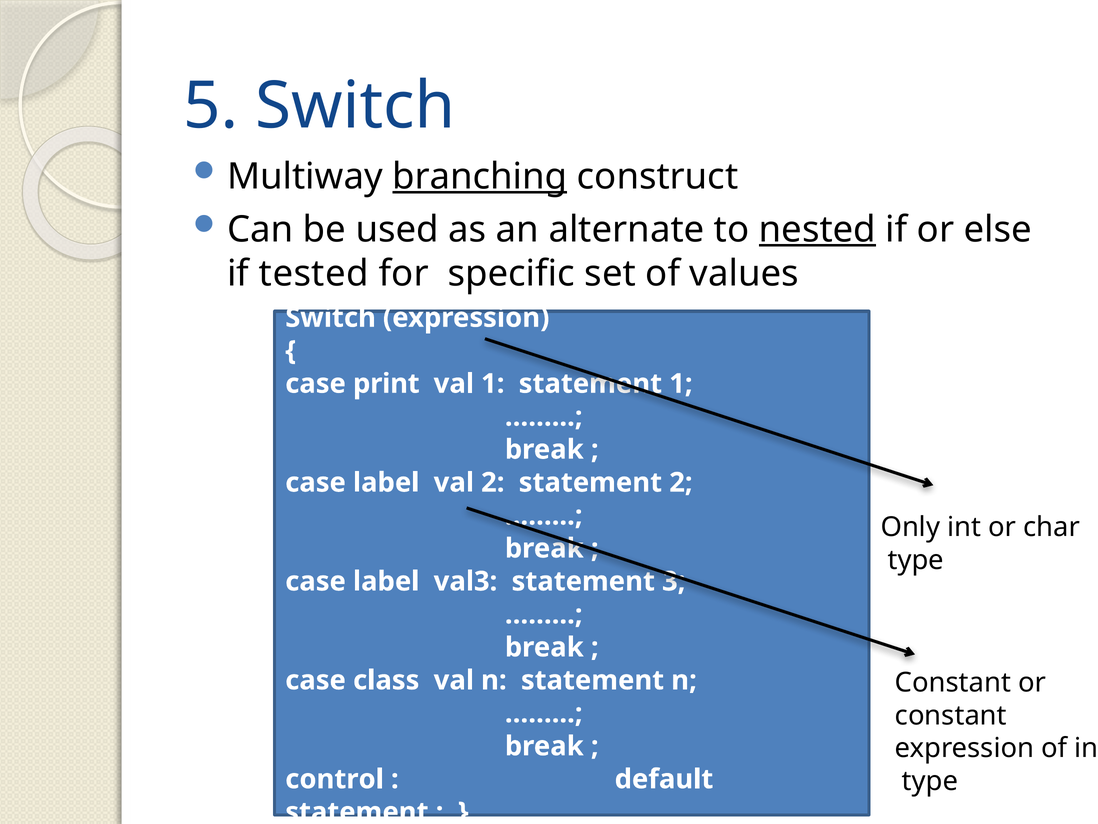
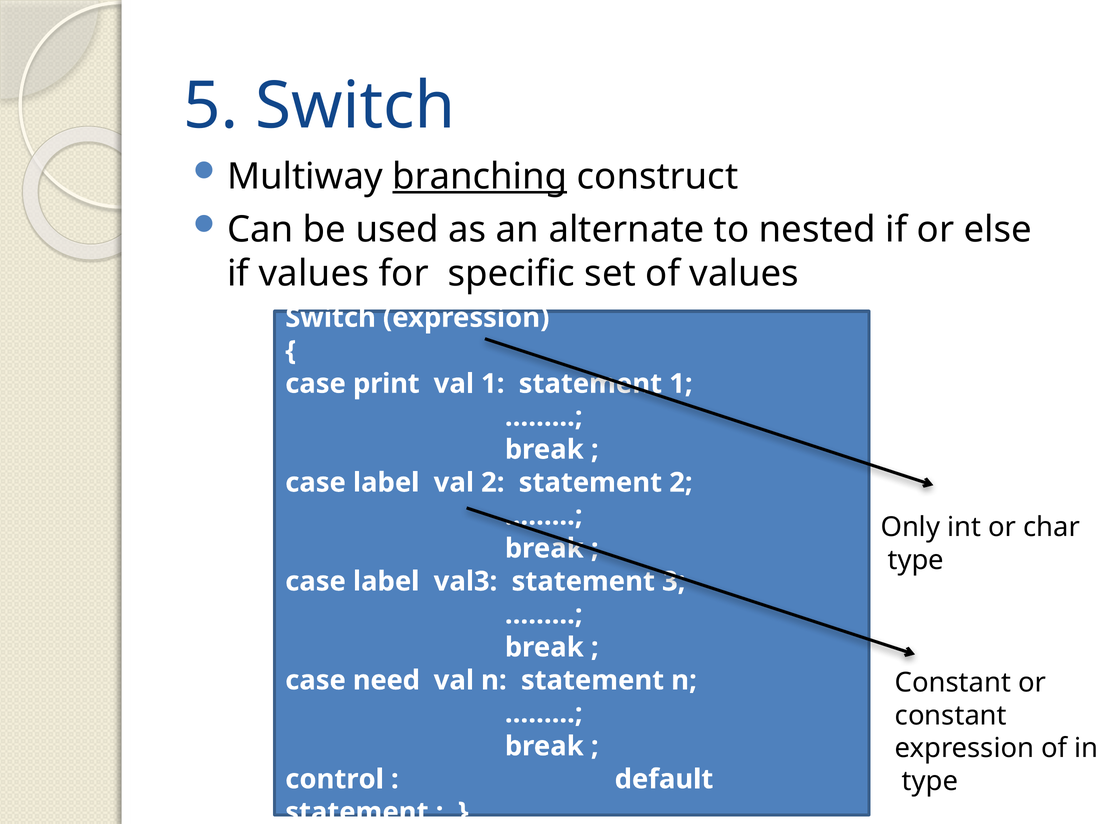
nested underline: present -> none (817, 229)
if tested: tested -> values (314, 273)
class: class -> need (386, 680)
